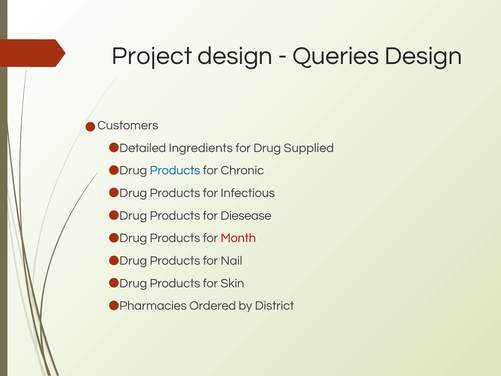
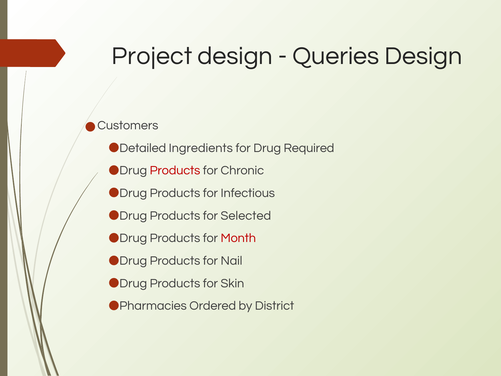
Supplied: Supplied -> Required (309, 148)
Products colour: blue -> red (175, 170)
Diesease: Diesease -> Selected (246, 215)
